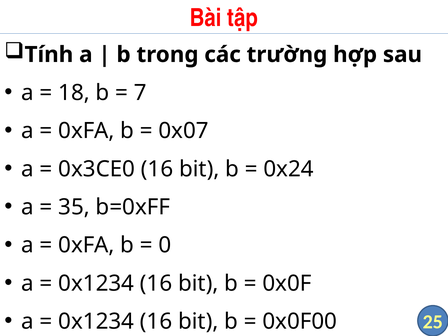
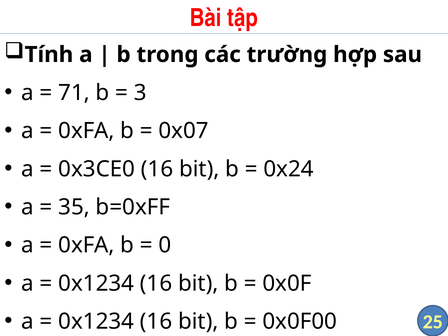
18: 18 -> 71 (74, 93)
7: 7 -> 3 (140, 93)
